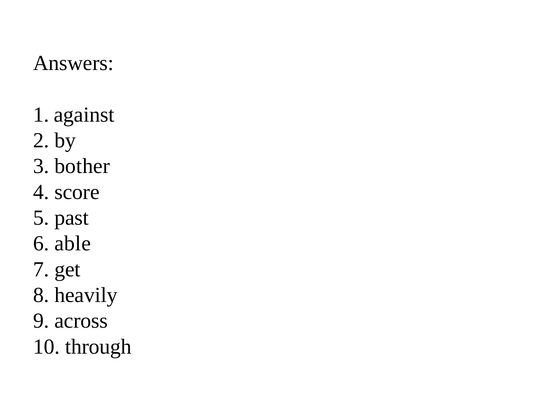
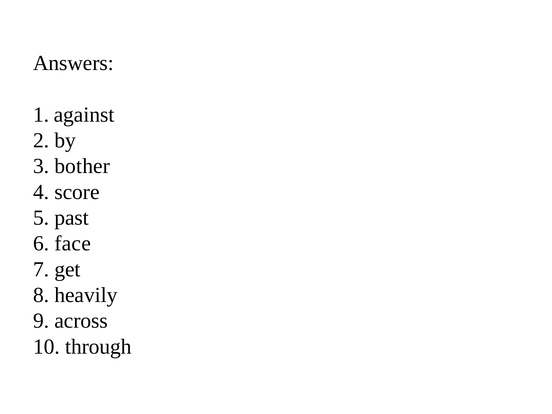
able: able -> face (73, 244)
